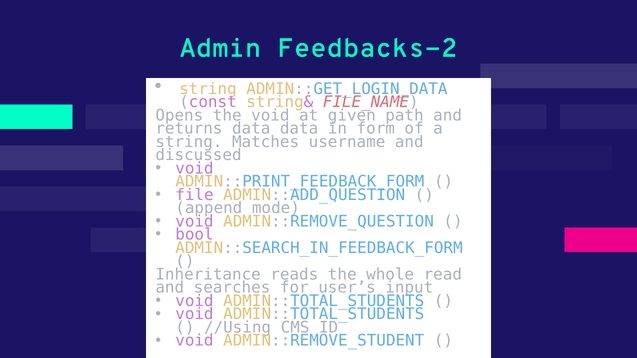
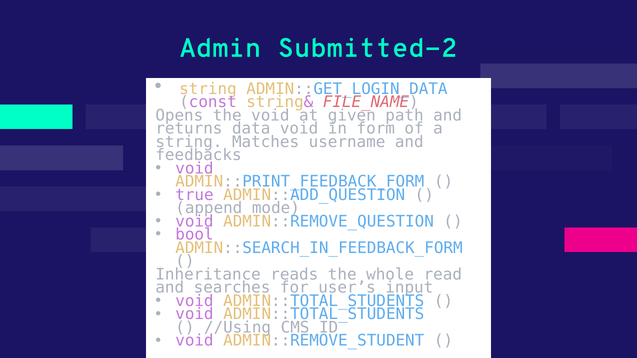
Feedbacks-2: Feedbacks-2 -> Submitted-2 (367, 48)
data data: data -> void (299, 129)
discussed: discussed -> feedbacks (199, 155)
file: file -> true (194, 195)
